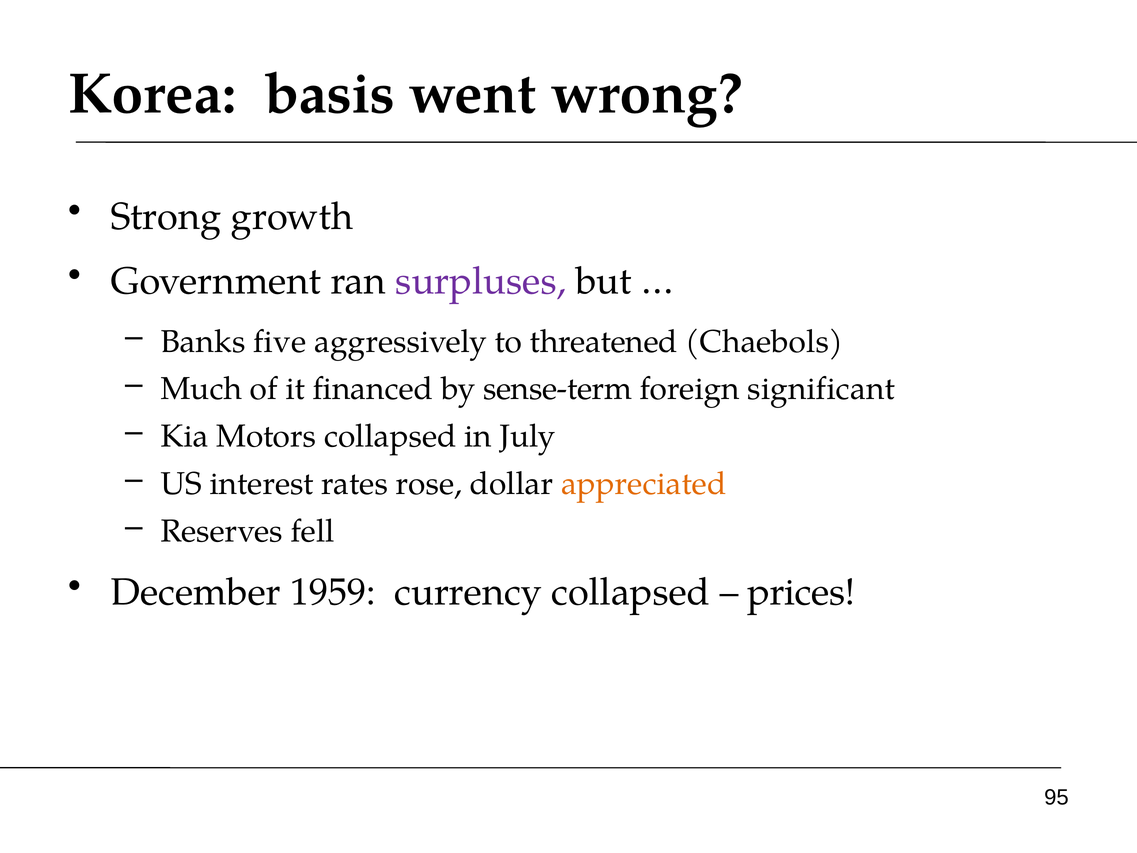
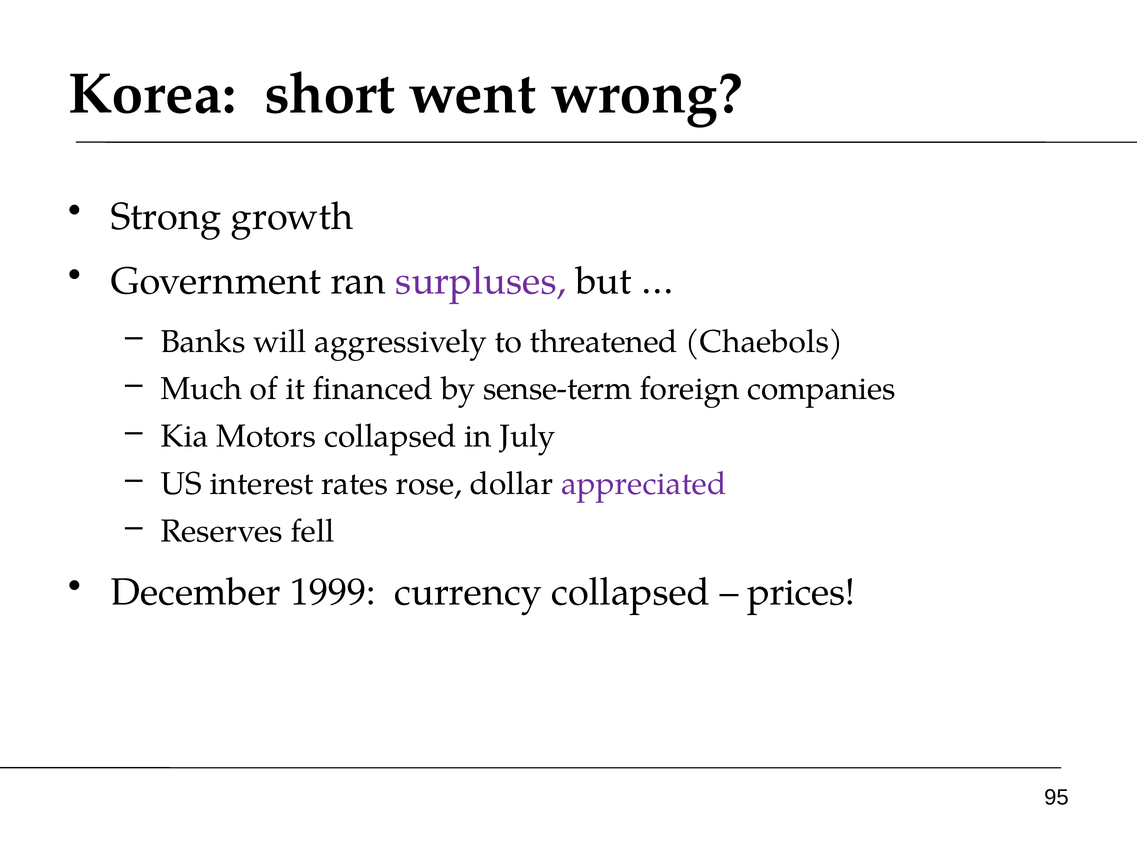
basis: basis -> short (330, 94)
five: five -> will (280, 342)
significant: significant -> companies (821, 389)
appreciated colour: orange -> purple (644, 484)
1959: 1959 -> 1999 (333, 592)
